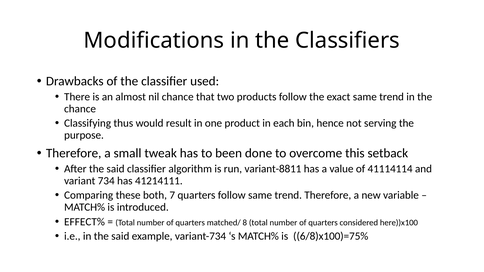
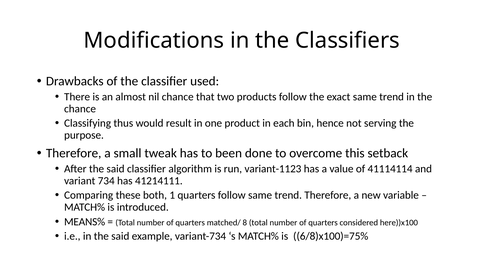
variant-8811: variant-8811 -> variant-1123 (273, 169)
7: 7 -> 1 (172, 195)
EFFECT%: EFFECT% -> MEANS% (85, 222)
